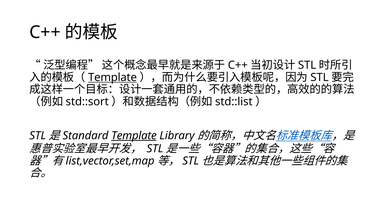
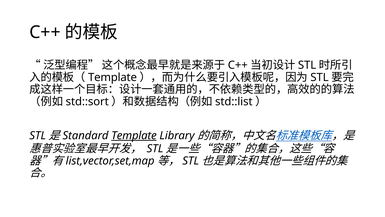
Template underline: present -> none (113, 77)
